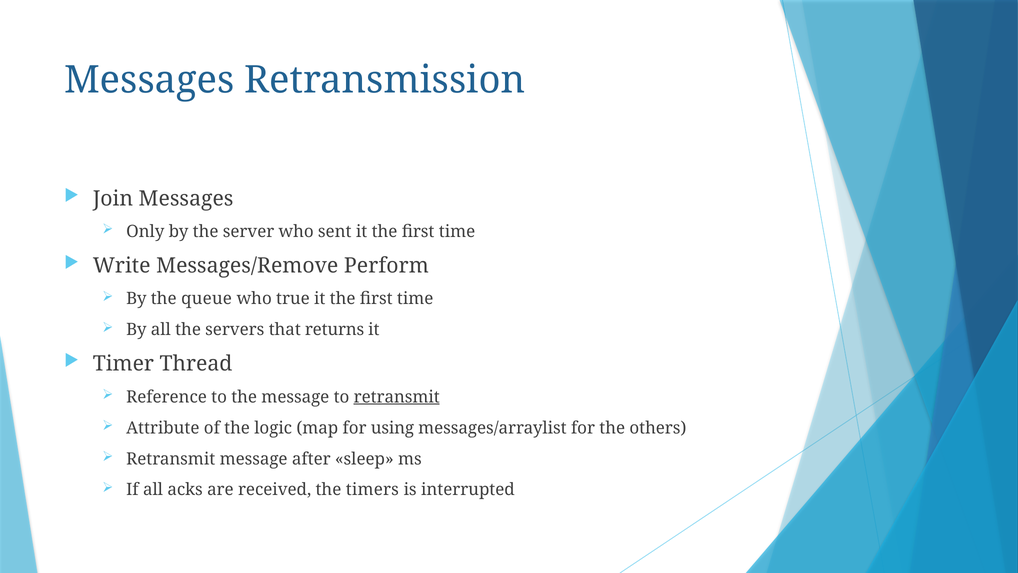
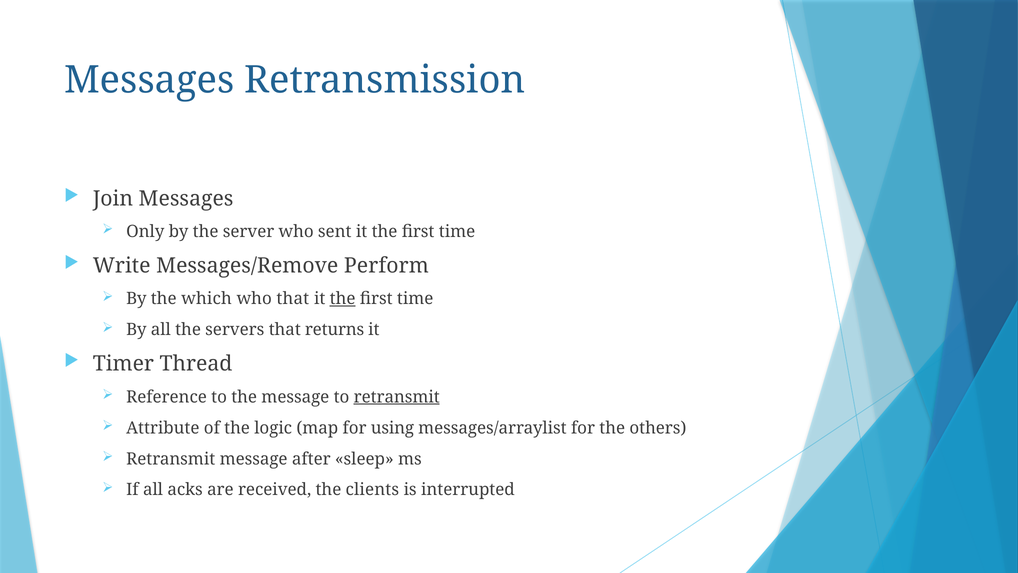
queue: queue -> which (207, 299)
who true: true -> that (293, 299)
the underline: none -> present (343, 299)
timers: timers -> clients (372, 490)
